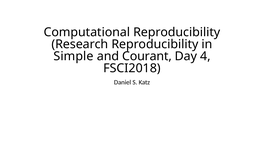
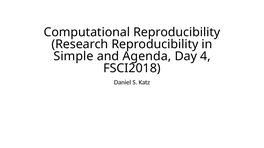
Courant: Courant -> Agenda (147, 56)
